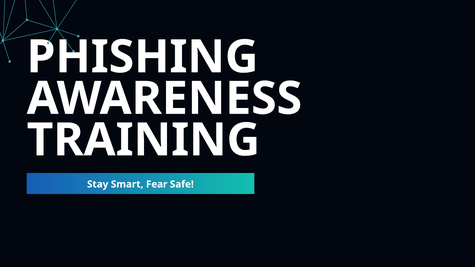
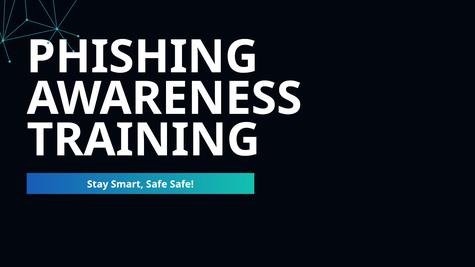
Smart Fear: Fear -> Safe (157, 184)
